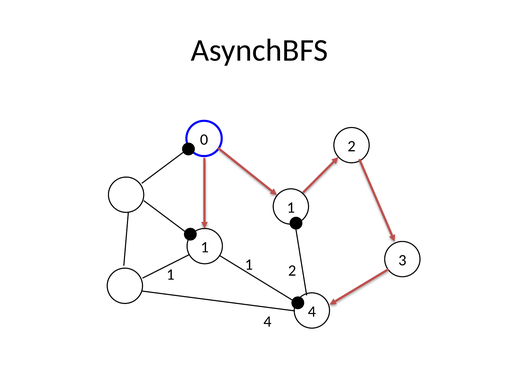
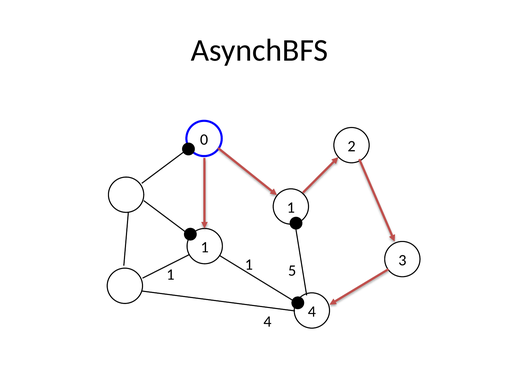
2: 2 -> 5 (292, 271)
